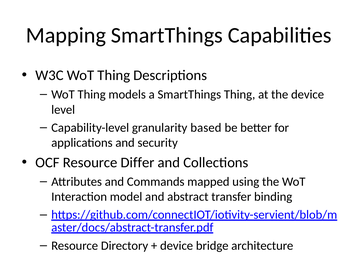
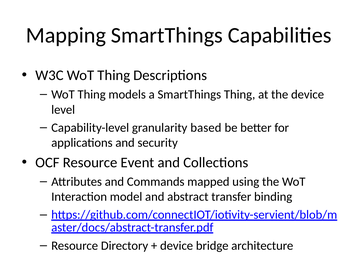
Differ: Differ -> Event (138, 162)
